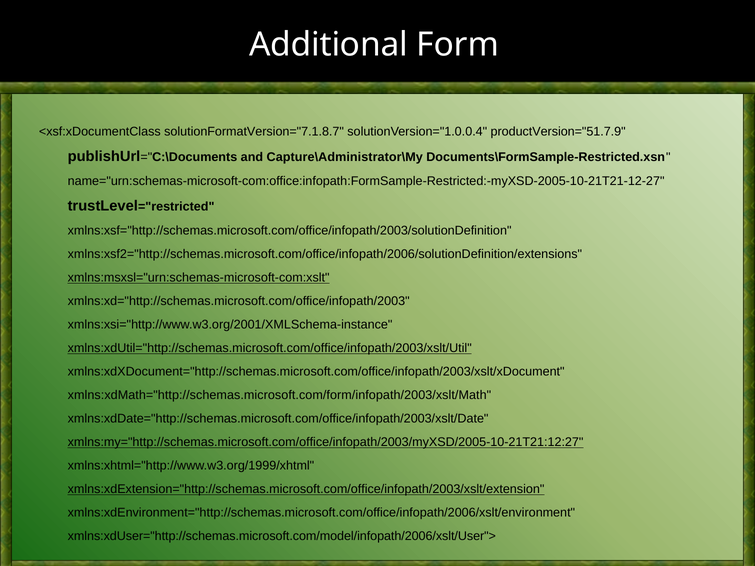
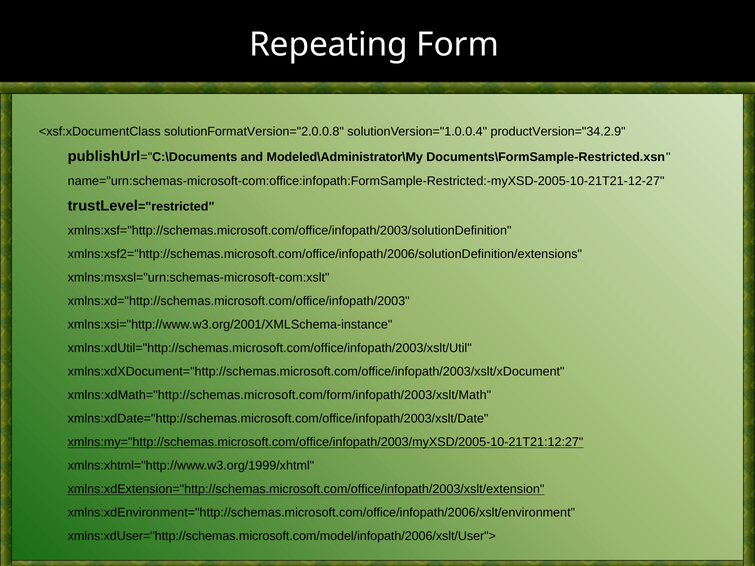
Additional: Additional -> Repeating (329, 44)
solutionFormatVersion="7.1.8.7: solutionFormatVersion="7.1.8.7 -> solutionFormatVersion="2.0.0.8 (254, 132)
productVersion="51.7.9: productVersion="51.7.9 -> productVersion="34.2.9 (558, 132)
Capture\Administrator\My: Capture\Administrator\My -> Modeled\Administrator\My (345, 157)
xmlns:msxsl="urn:schemas-microsoft-com:xslt underline: present -> none (199, 278)
xmlns:xdUtil="http://schemas.microsoft.com/office/infopath/2003/xslt/Util underline: present -> none (270, 348)
